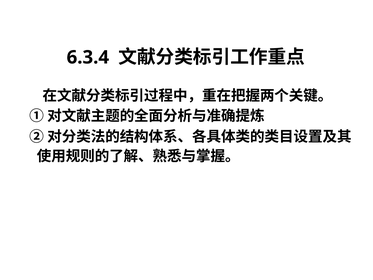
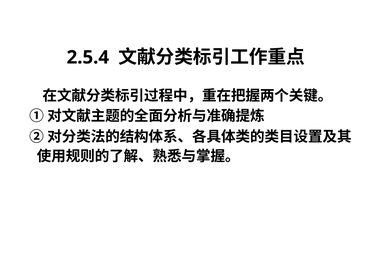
6.3.4: 6.3.4 -> 2.5.4 (88, 57)
